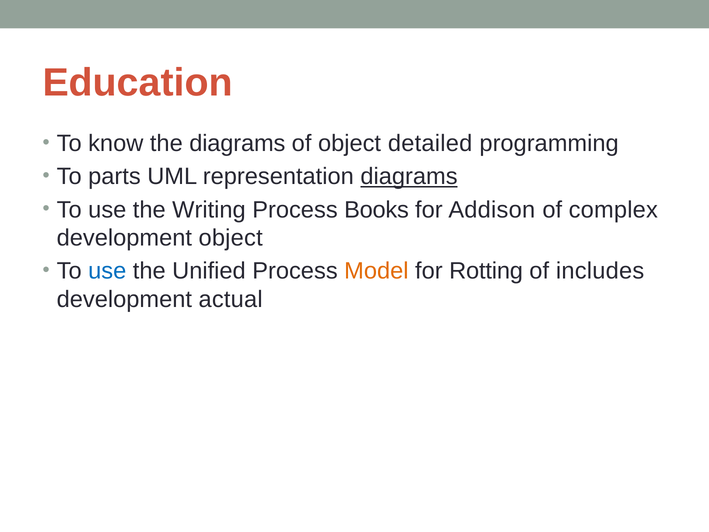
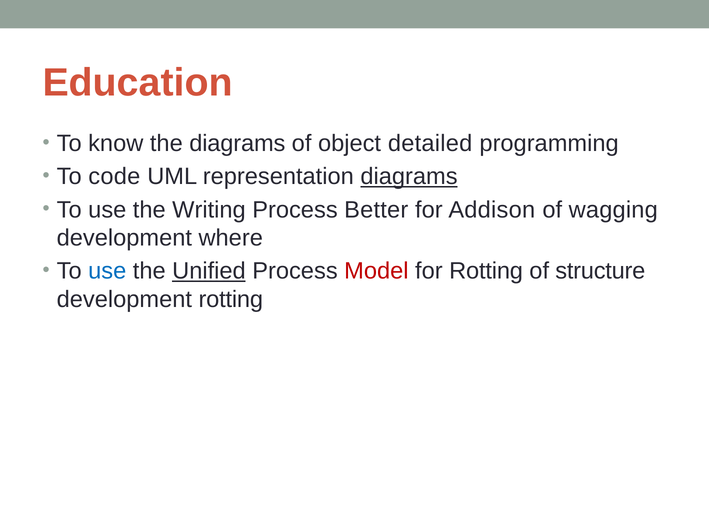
parts: parts -> code (114, 177)
Books: Books -> Better (376, 210)
complex: complex -> wagging (613, 210)
development object: object -> where (231, 238)
Unified underline: none -> present (209, 271)
Model colour: orange -> red (376, 271)
includes: includes -> structure (600, 271)
development actual: actual -> rotting (231, 299)
